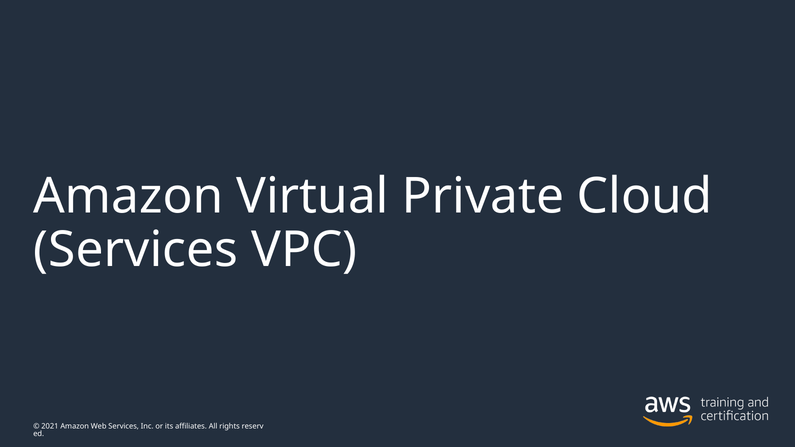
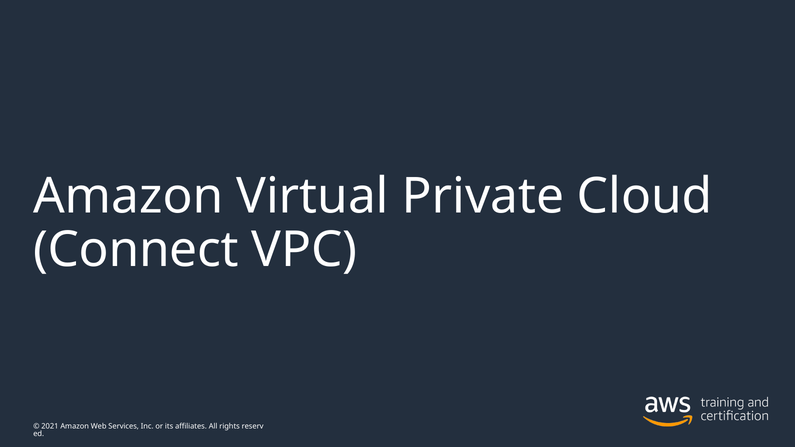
Services: Services -> Connect (136, 250)
